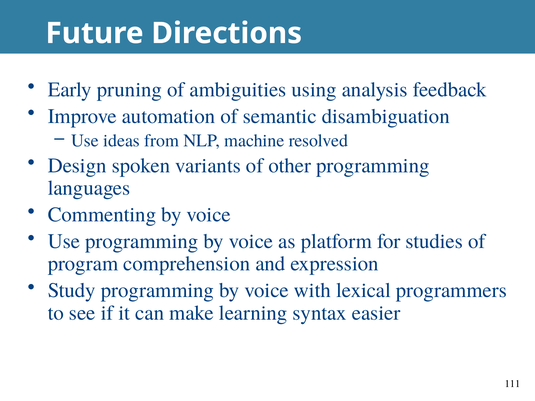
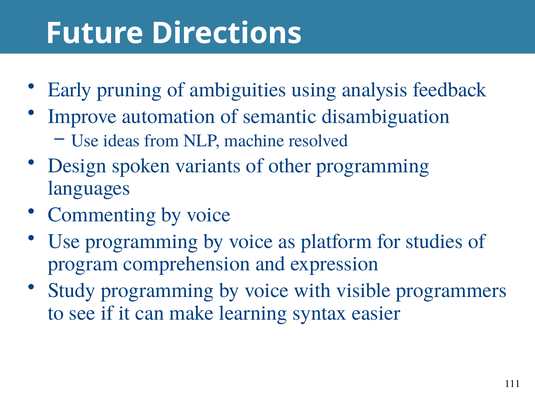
lexical: lexical -> visible (363, 291)
